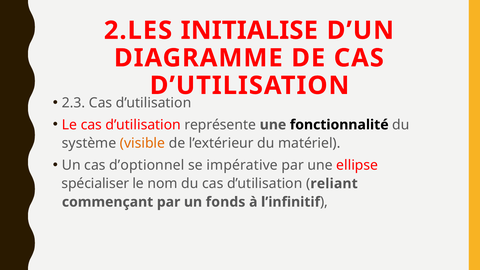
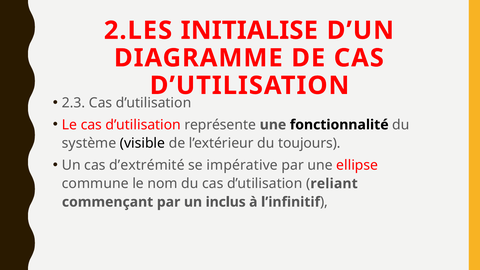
visible colour: orange -> black (143, 143)
matériel: matériel -> toujours (309, 143)
d’optionnel: d’optionnel -> d’extrémité (147, 165)
spécialiser: spécialiser -> commune (95, 184)
fonds: fonds -> inclus (226, 202)
